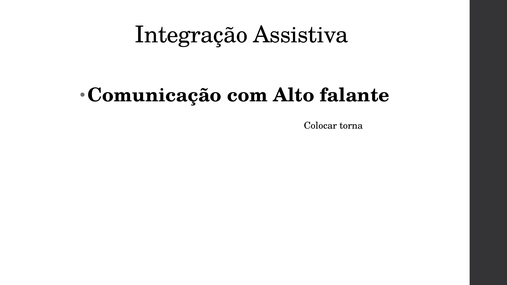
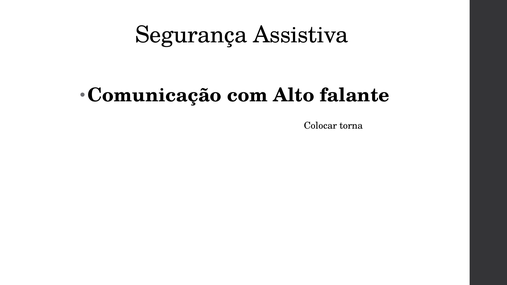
Integração: Integração -> Segurança (191, 35)
